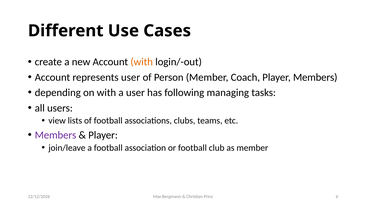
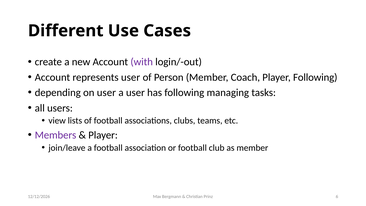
with colour: orange -> purple (142, 62)
Player Members: Members -> Following (315, 77)
on with: with -> user (106, 93)
